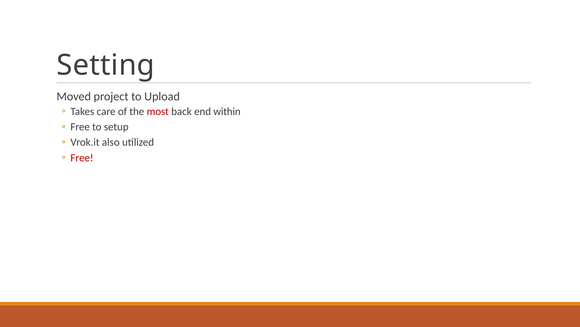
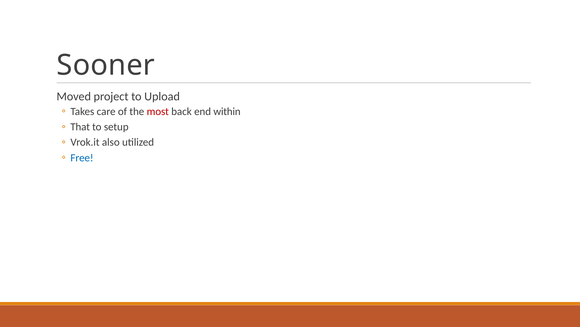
Setting: Setting -> Sooner (106, 65)
Free: Free -> That (80, 127)
Free colour: red -> blue (82, 157)
